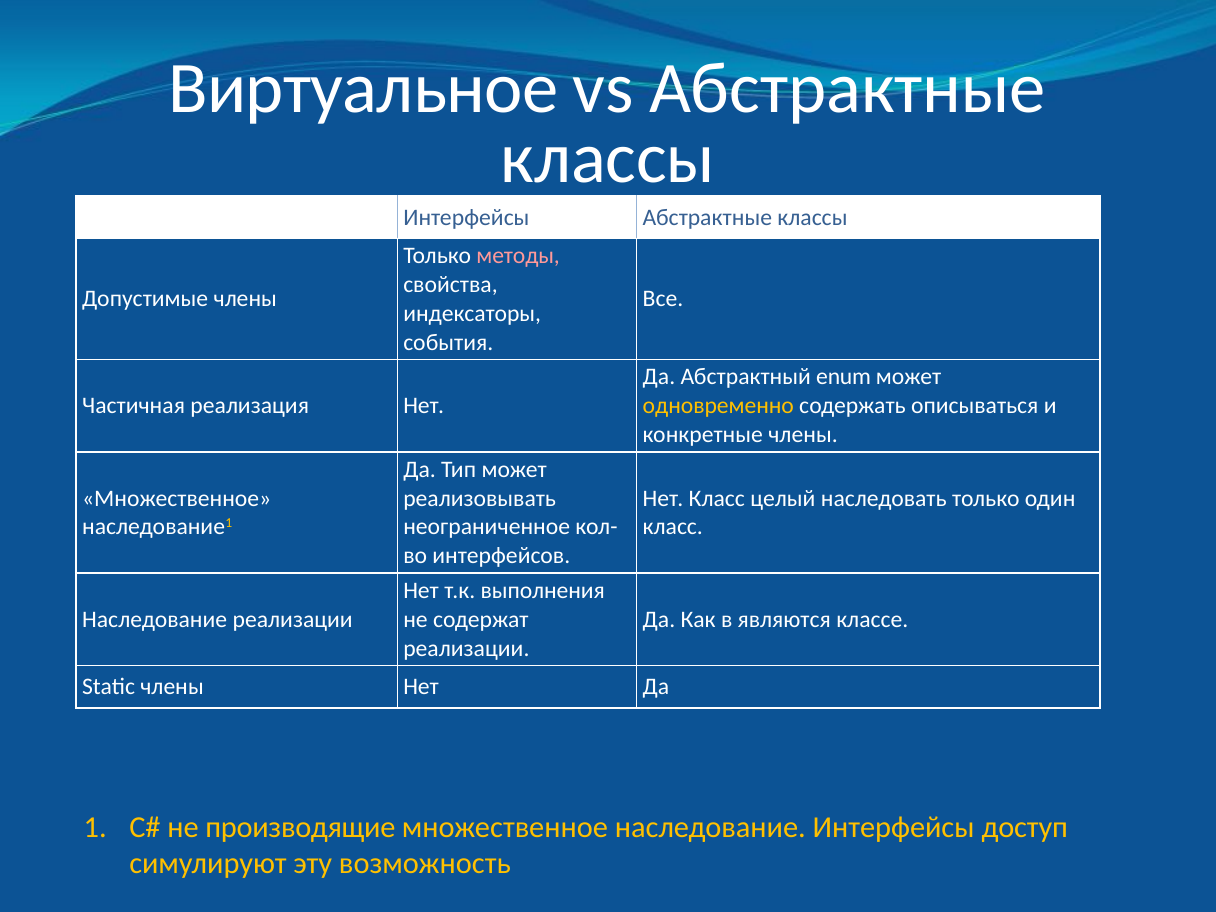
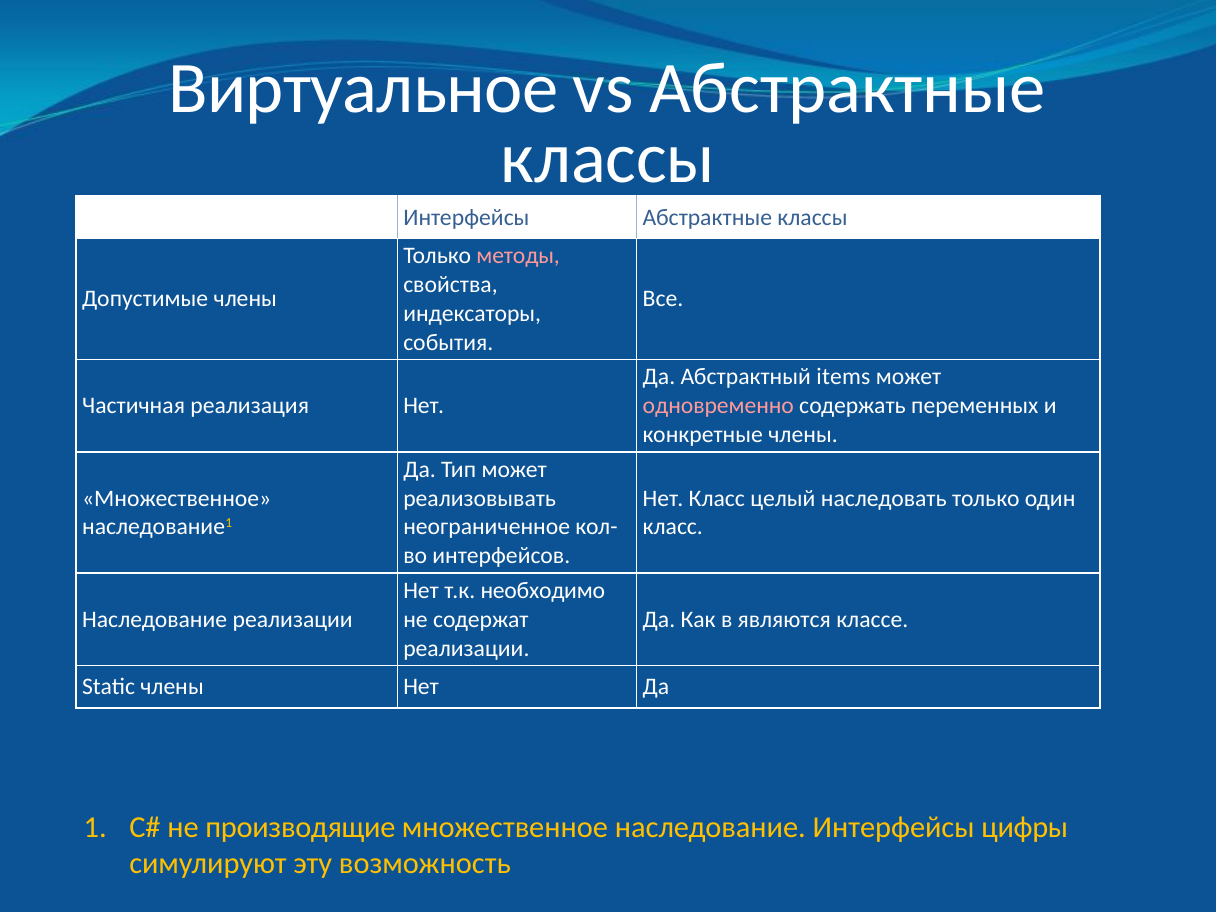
enum: enum -> items (843, 377)
одновременно colour: yellow -> pink (718, 406)
описываться: описываться -> переменных (975, 406)
выполнения: выполнения -> необходимо (543, 591)
доступ: доступ -> цифры (1025, 827)
